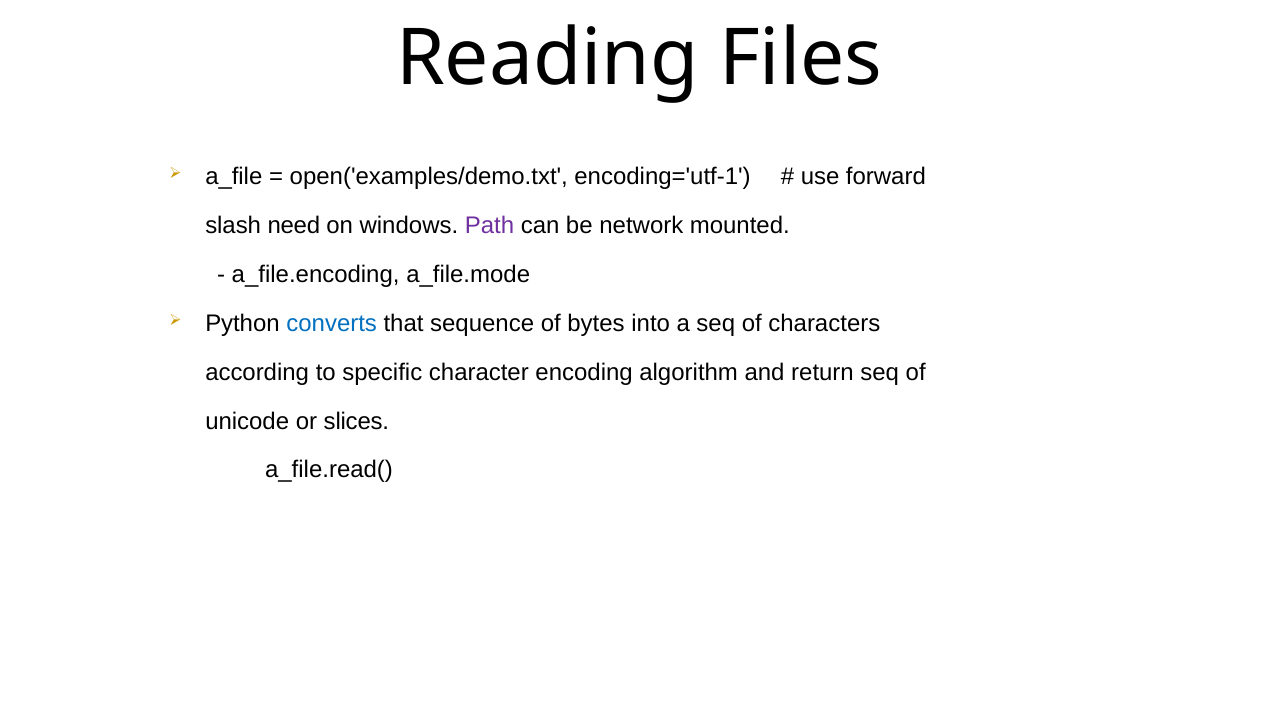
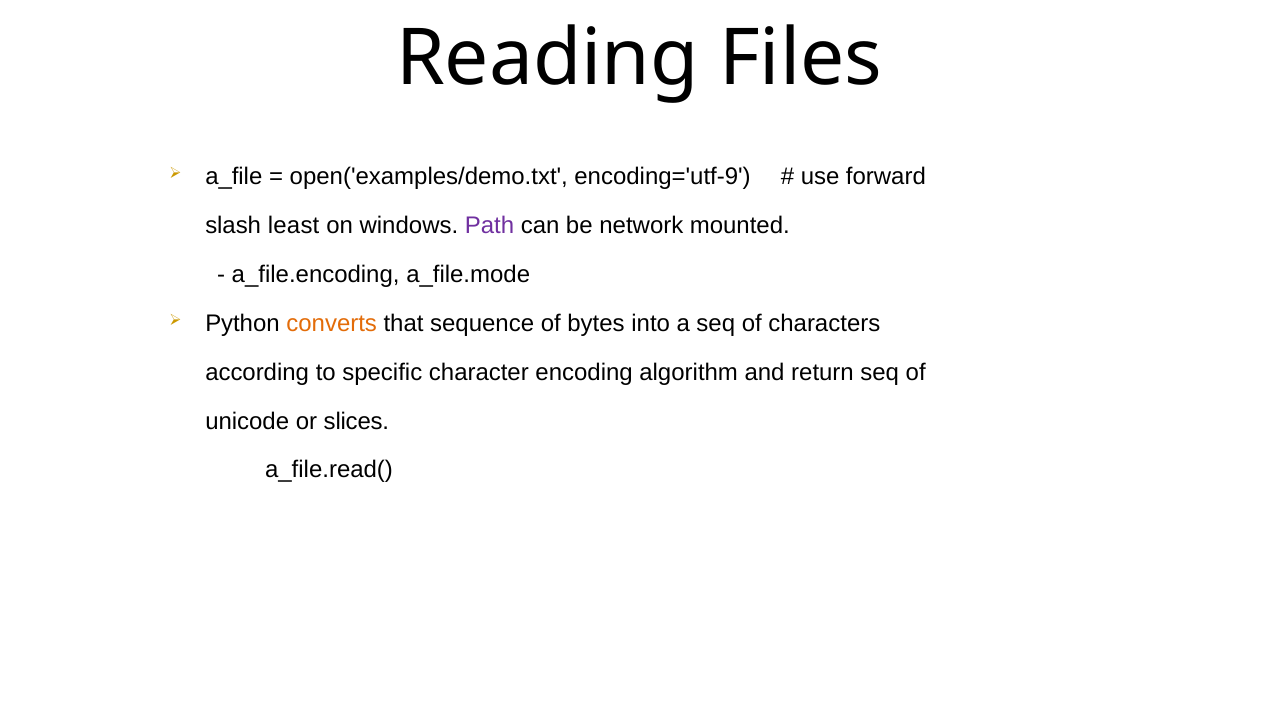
encoding='utf-1: encoding='utf-1 -> encoding='utf-9 (663, 177)
need: need -> least (294, 226)
converts colour: blue -> orange (332, 324)
